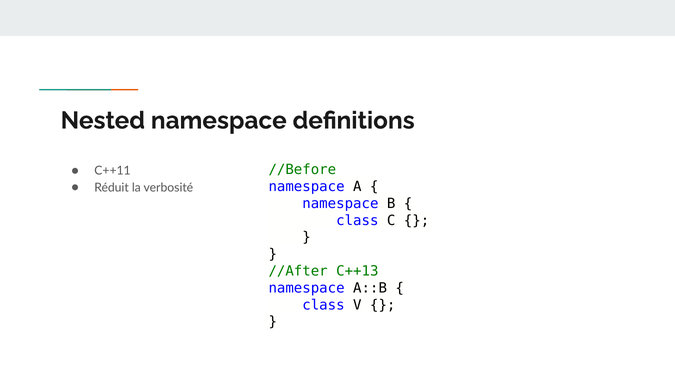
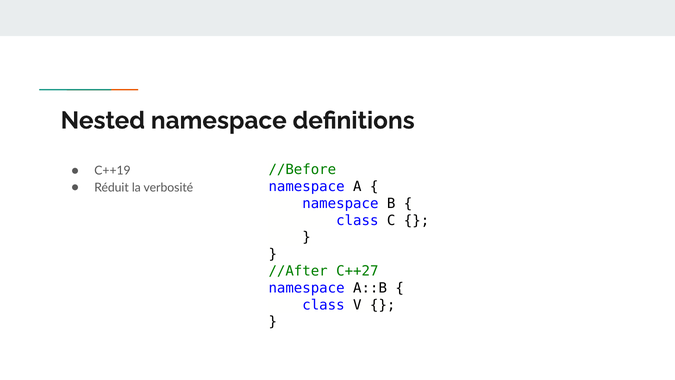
C++11: C++11 -> C++19 (113, 171)
C++13: C++13 -> C++27 (357, 271)
